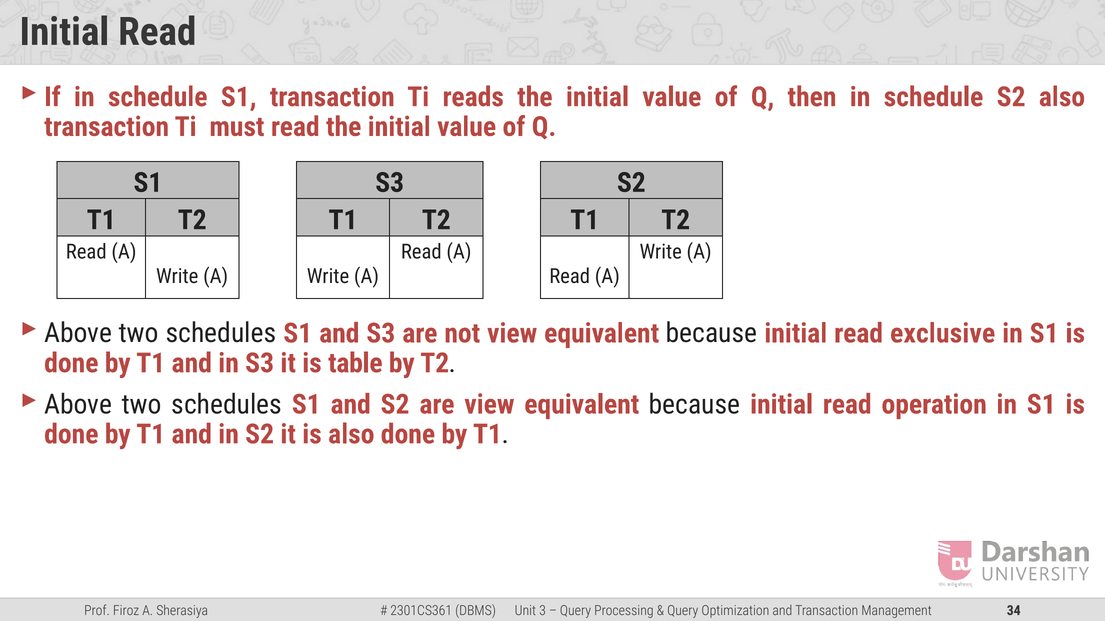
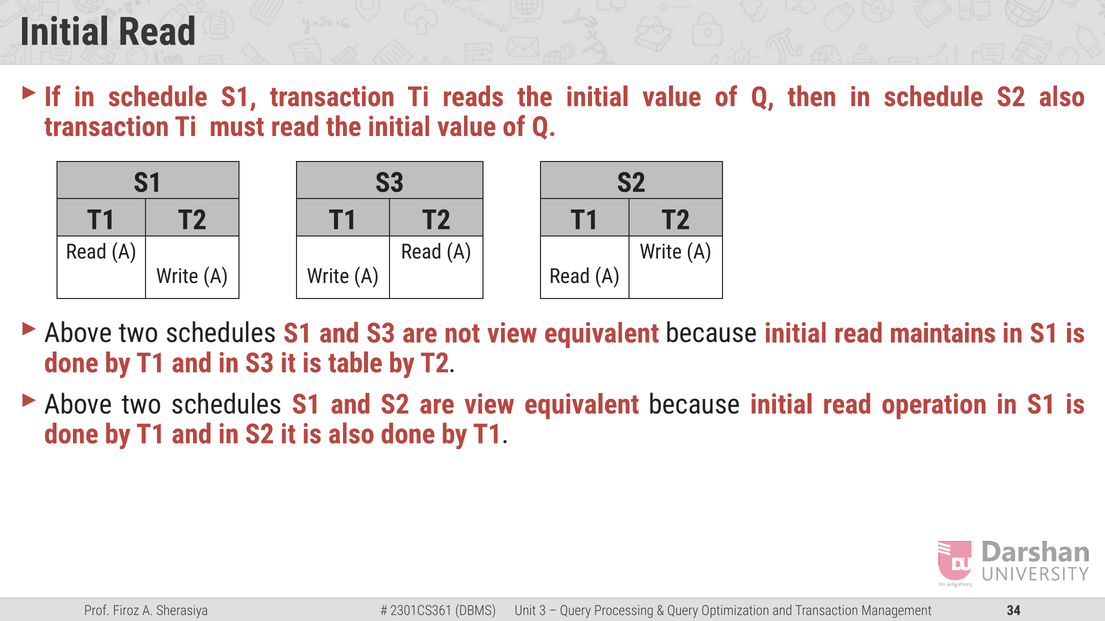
exclusive: exclusive -> maintains (943, 334)
